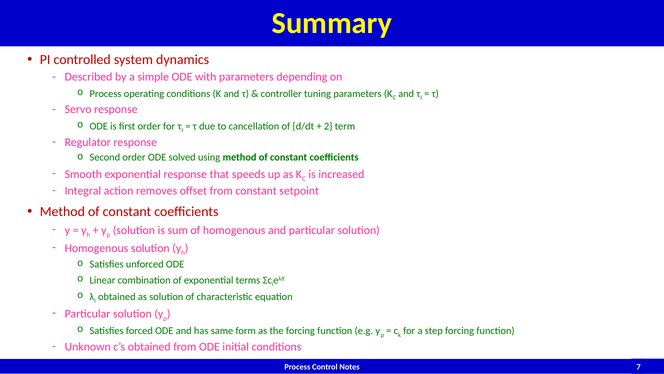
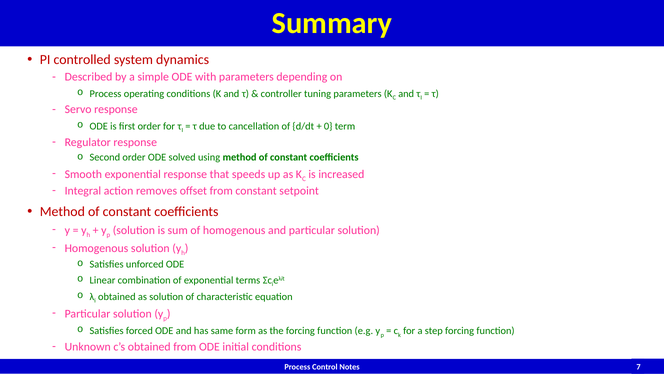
2: 2 -> 0 (328, 126)
